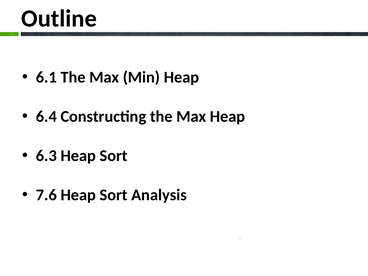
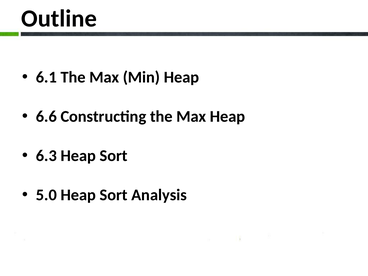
6.4: 6.4 -> 6.6 (46, 117)
7.6: 7.6 -> 5.0 (46, 195)
